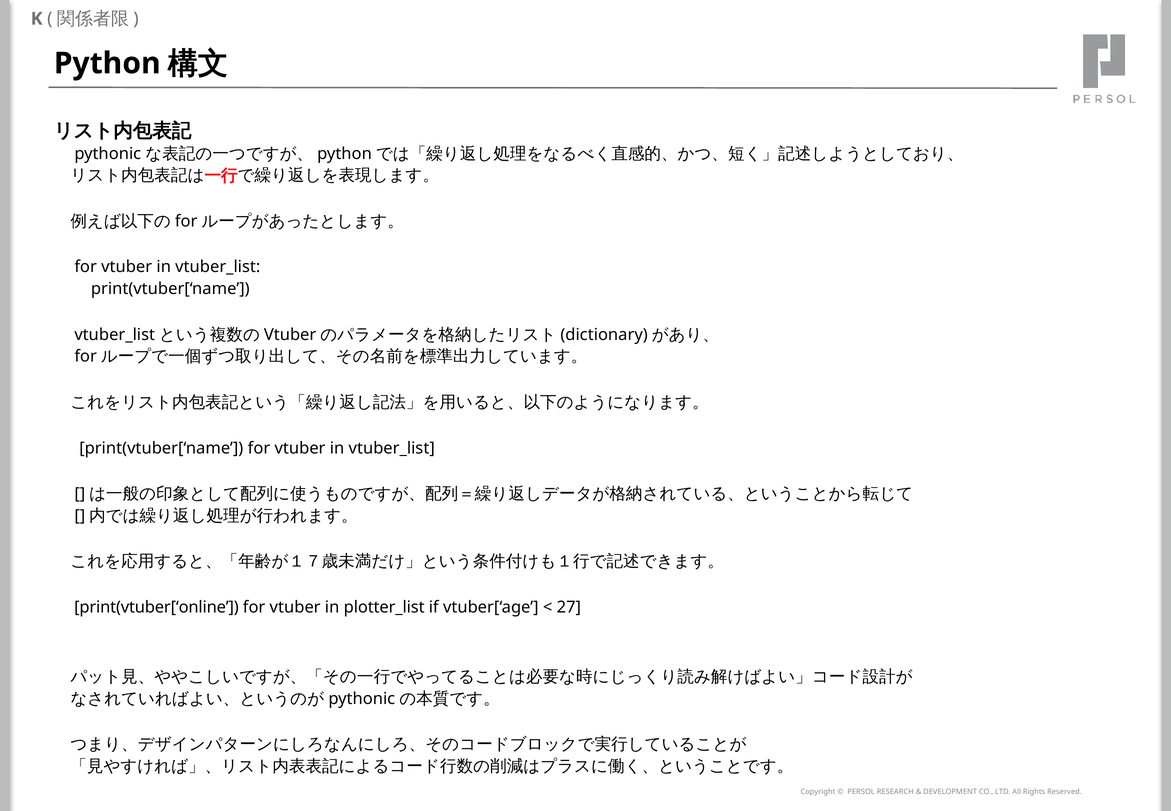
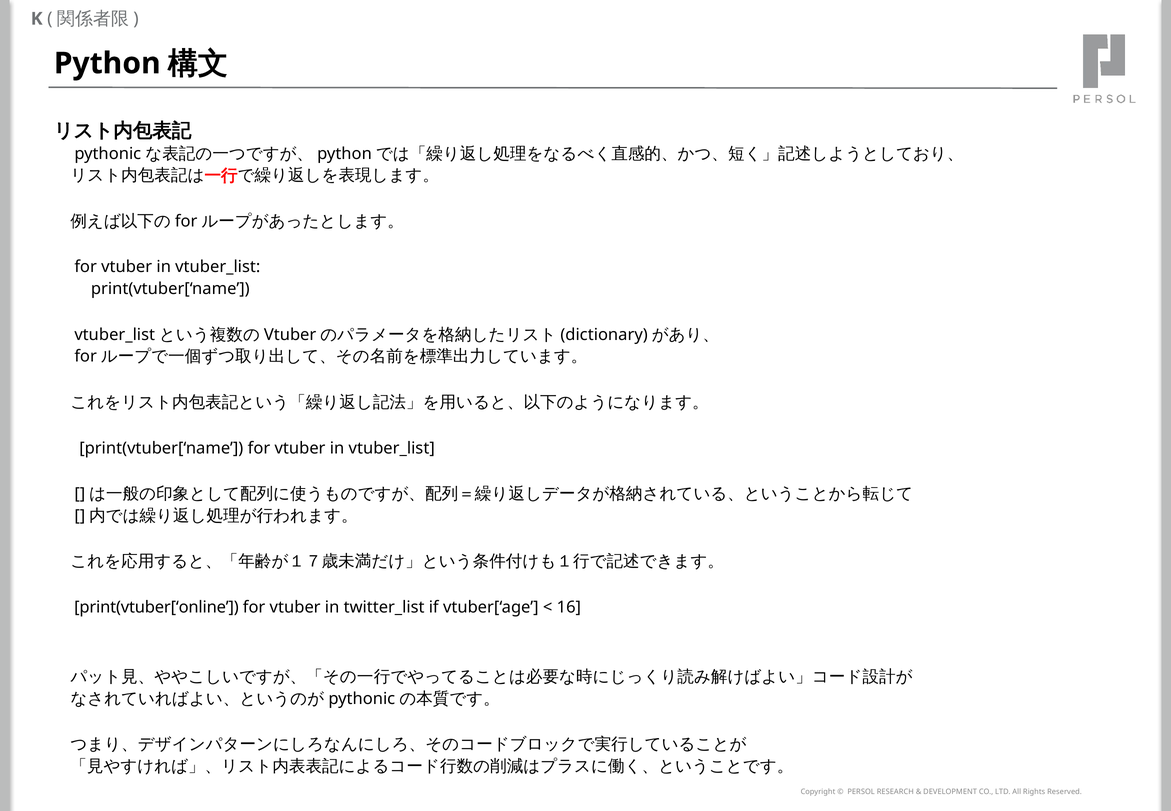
plotter_list: plotter_list -> twitter_list (384, 607)
27: 27 -> 16 (569, 607)
